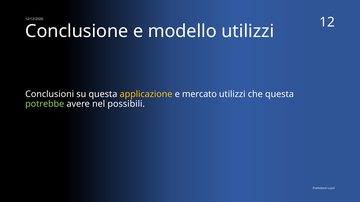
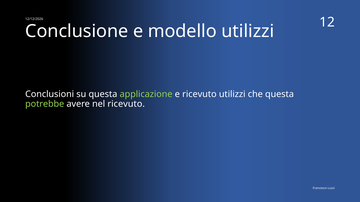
applicazione colour: yellow -> light green (146, 94)
e mercato: mercato -> ricevuto (199, 94)
nel possibili: possibili -> ricevuto (126, 104)
